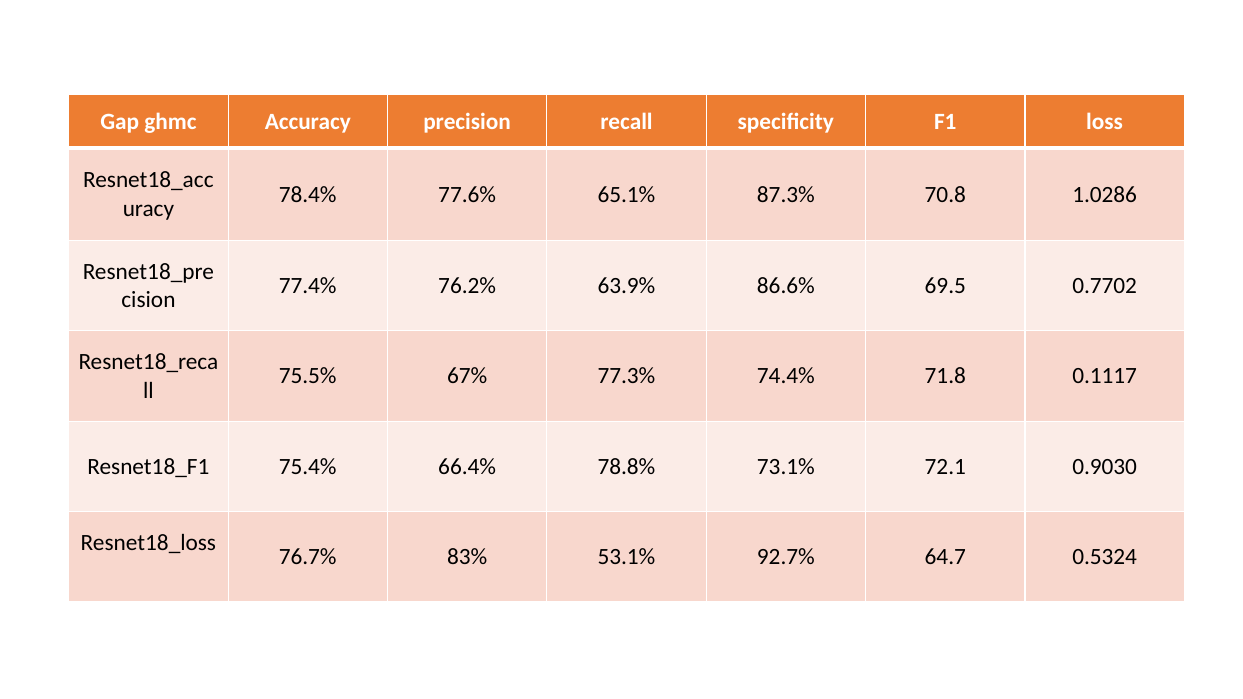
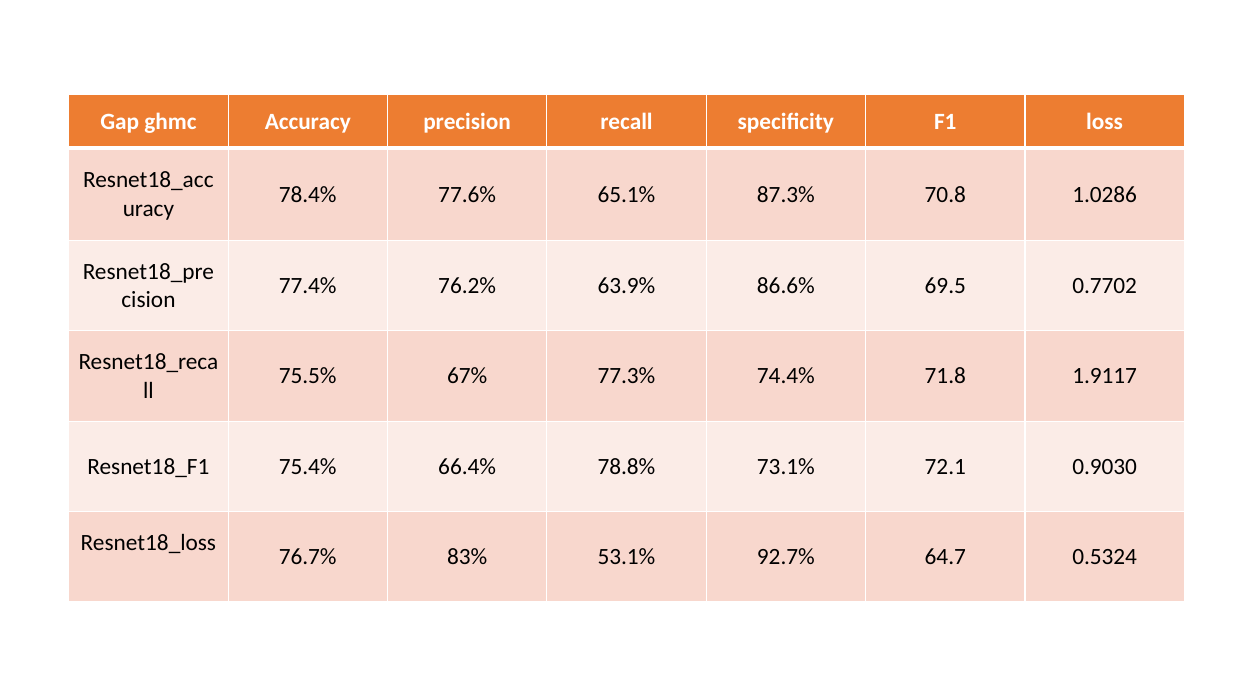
0.1117: 0.1117 -> 1.9117 (1105, 376)
